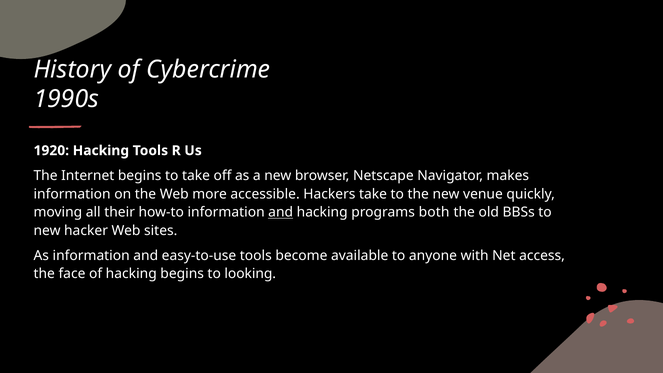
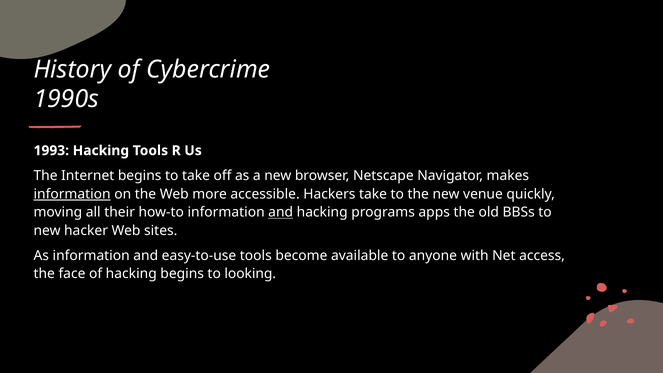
1920: 1920 -> 1993 (51, 151)
information underline: none -> present (72, 194)
both: both -> apps (434, 212)
